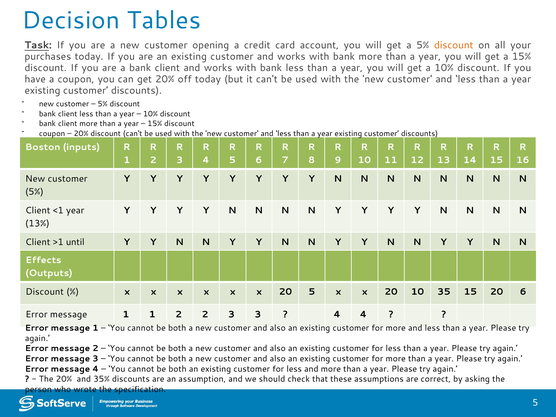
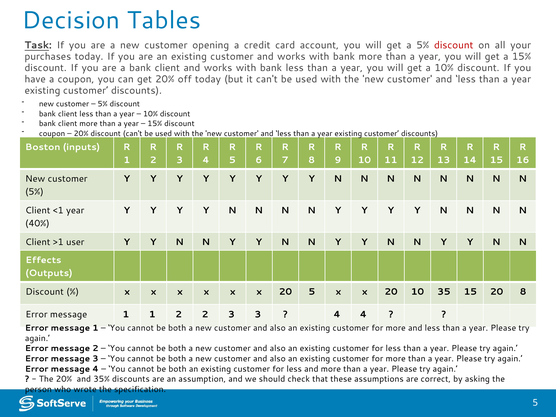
discount colour: orange -> red (454, 45)
13%: 13% -> 40% (37, 223)
until: until -> user (75, 242)
20 6: 6 -> 8 (523, 292)
